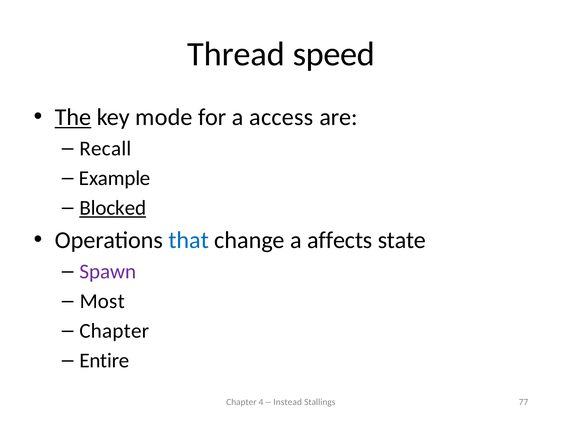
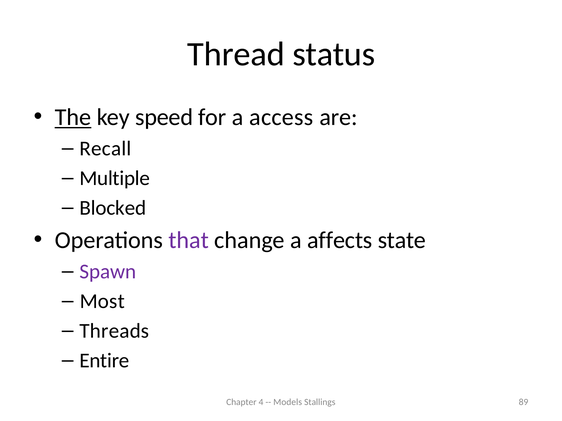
speed: speed -> status (334, 54)
mode: mode -> speed (164, 117)
Example: Example -> Multiple (115, 178)
Blocked underline: present -> none (113, 208)
that colour: blue -> purple (189, 241)
Chapter: Chapter -> Threads (114, 331)
Instead: Instead -> Models (288, 402)
77: 77 -> 89 (524, 402)
